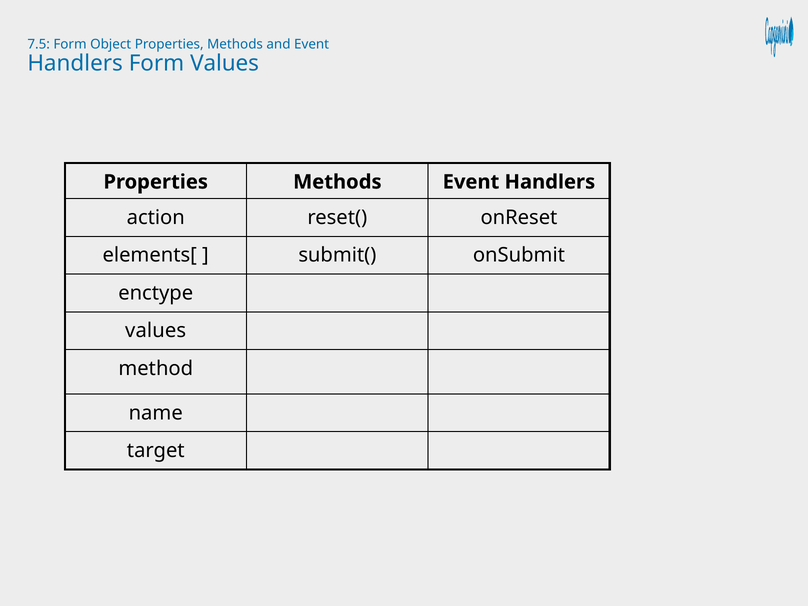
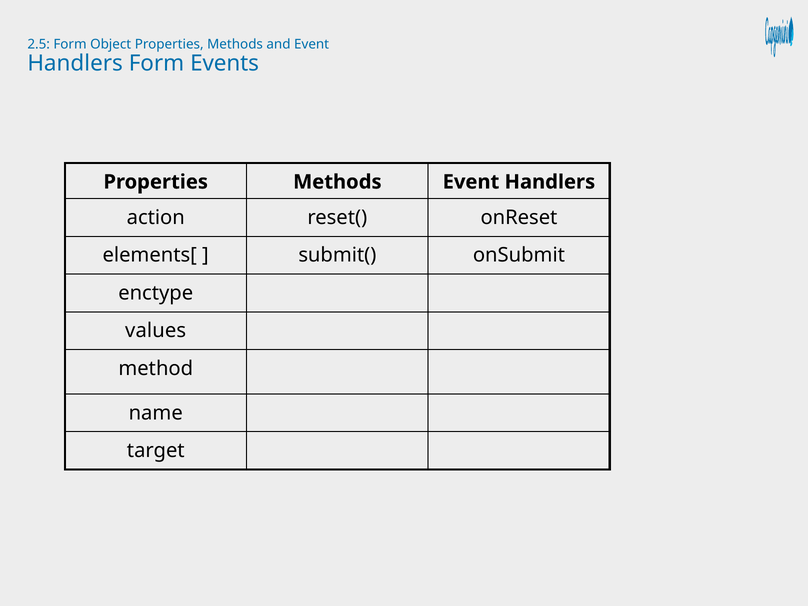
7.5: 7.5 -> 2.5 (39, 44)
Form Values: Values -> Events (225, 63)
